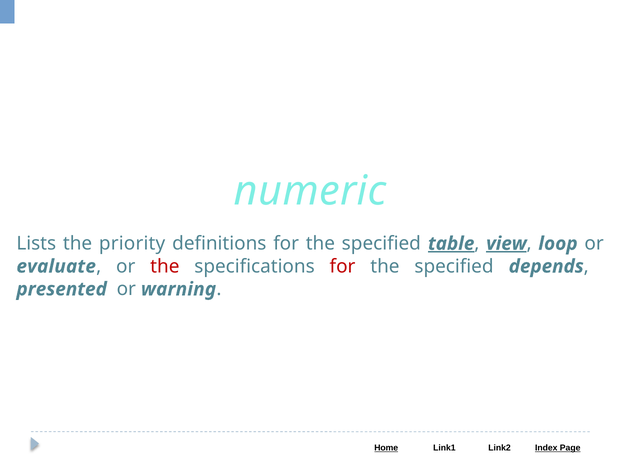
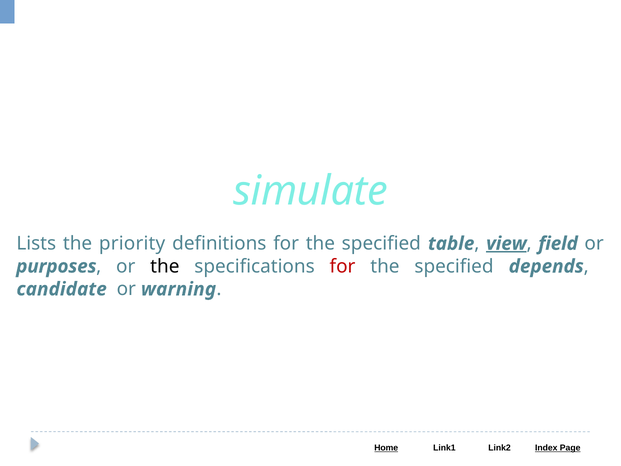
numeric: numeric -> simulate (311, 191)
table underline: present -> none (451, 243)
loop: loop -> field (558, 243)
evaluate: evaluate -> purposes (56, 266)
the colour: red -> black (165, 266)
presented: presented -> candidate (62, 289)
